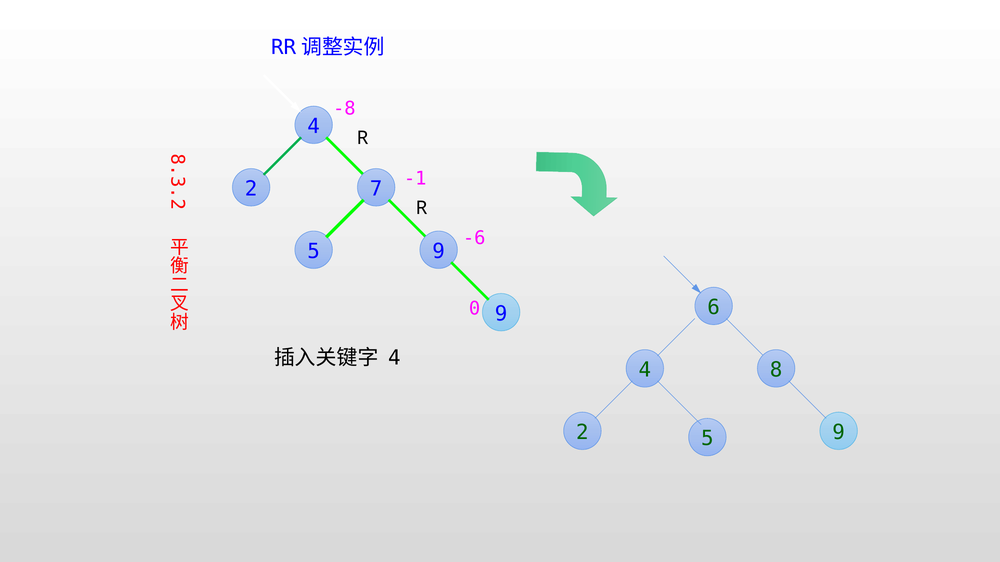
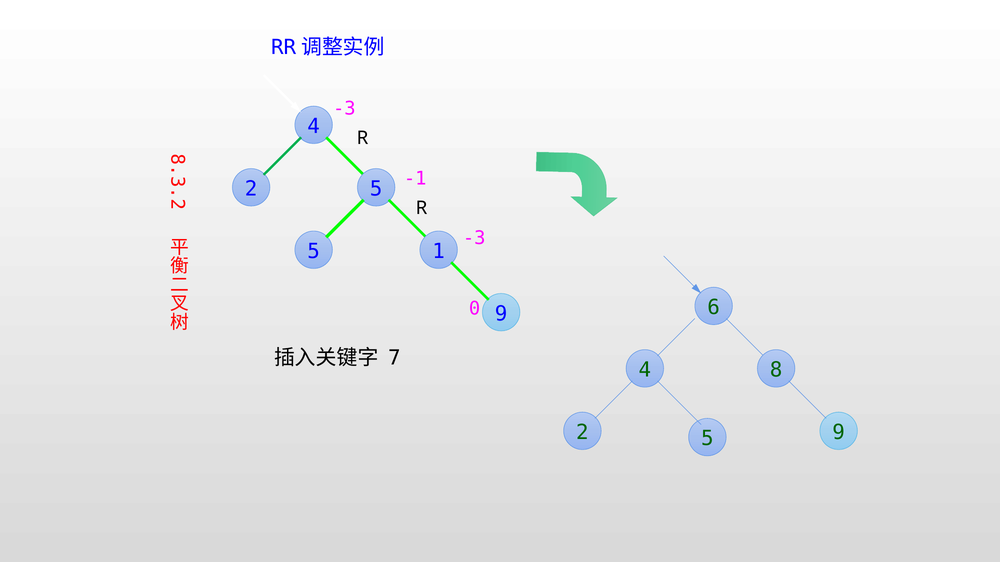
-8: -8 -> -3 (344, 109)
2 7: 7 -> 5 (376, 189)
-6: -6 -> -3 (474, 238)
5 9: 9 -> 1 (439, 251)
4: 4 -> 7 (394, 358)
